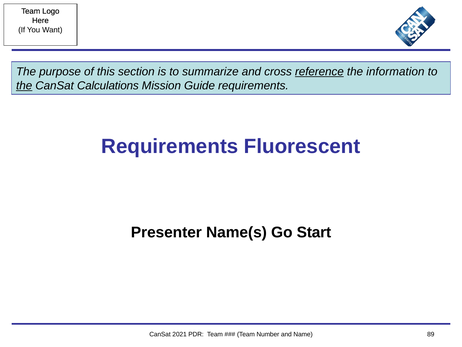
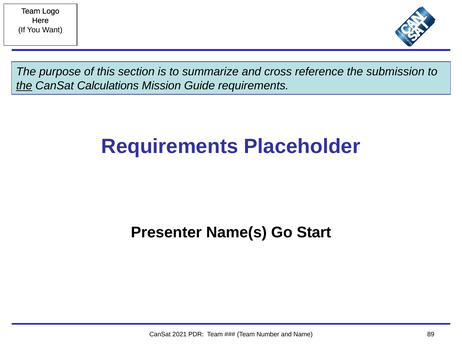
reference underline: present -> none (319, 72)
information: information -> submission (395, 72)
Fluorescent: Fluorescent -> Placeholder (302, 146)
